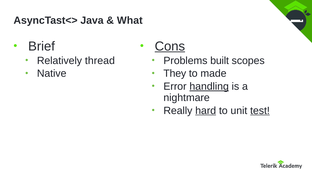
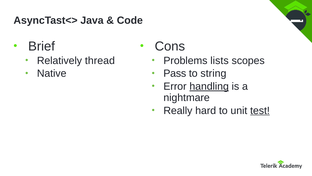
What: What -> Code (130, 20)
Cons underline: present -> none (170, 46)
built: built -> lists (219, 60)
They: They -> Pass (175, 73)
made: made -> string (213, 73)
hard underline: present -> none (206, 110)
